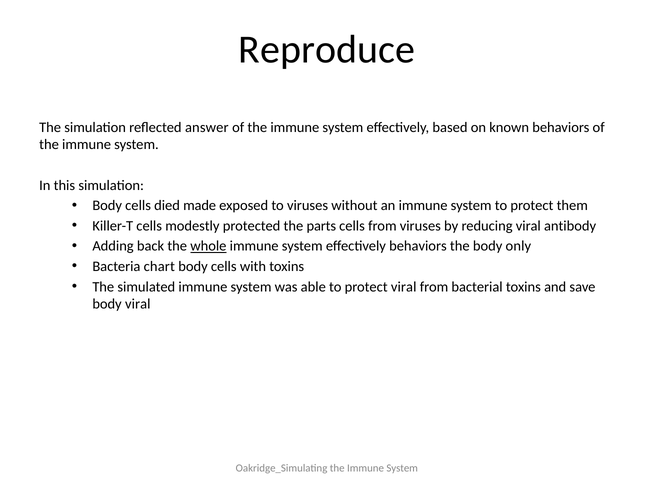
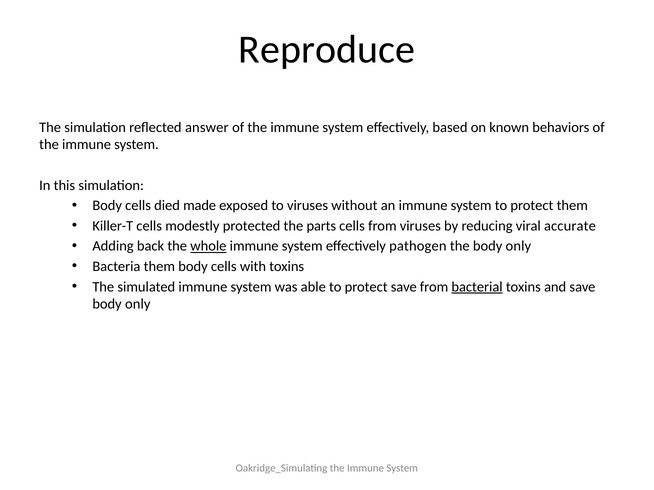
antibody: antibody -> accurate (570, 226)
effectively behaviors: behaviors -> pathogen (418, 246)
Bacteria chart: chart -> them (159, 267)
protect viral: viral -> save (404, 287)
bacterial underline: none -> present (477, 287)
viral: viral -> only (138, 304)
